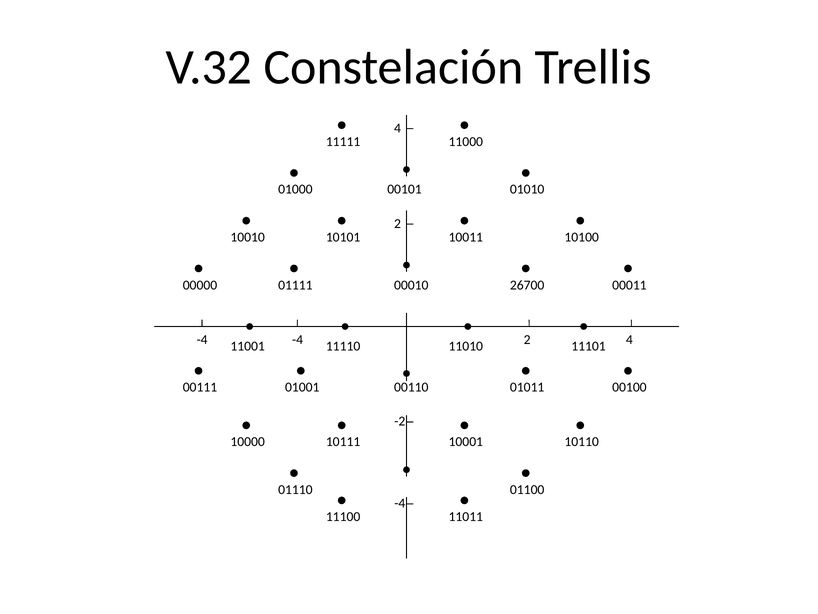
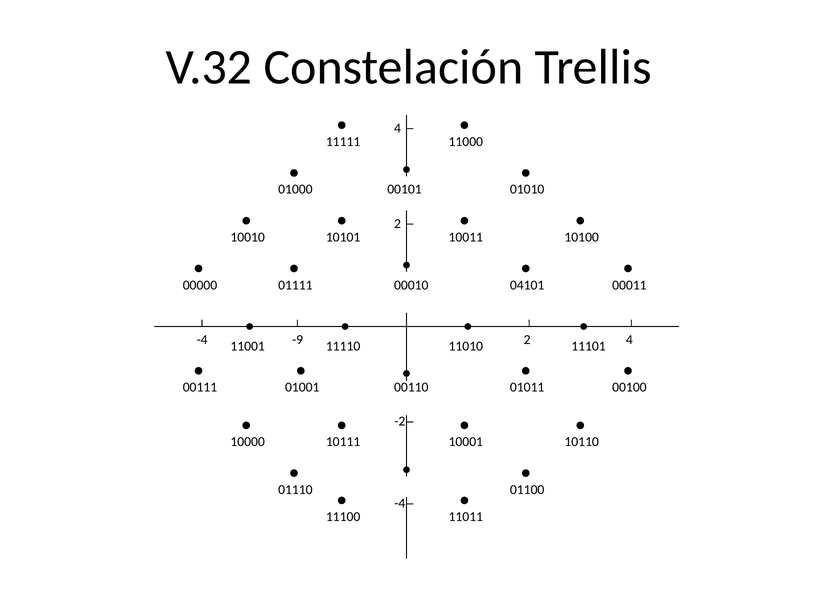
26700: 26700 -> 04101 (527, 285)
-4: -4 -> -9 (298, 339)
